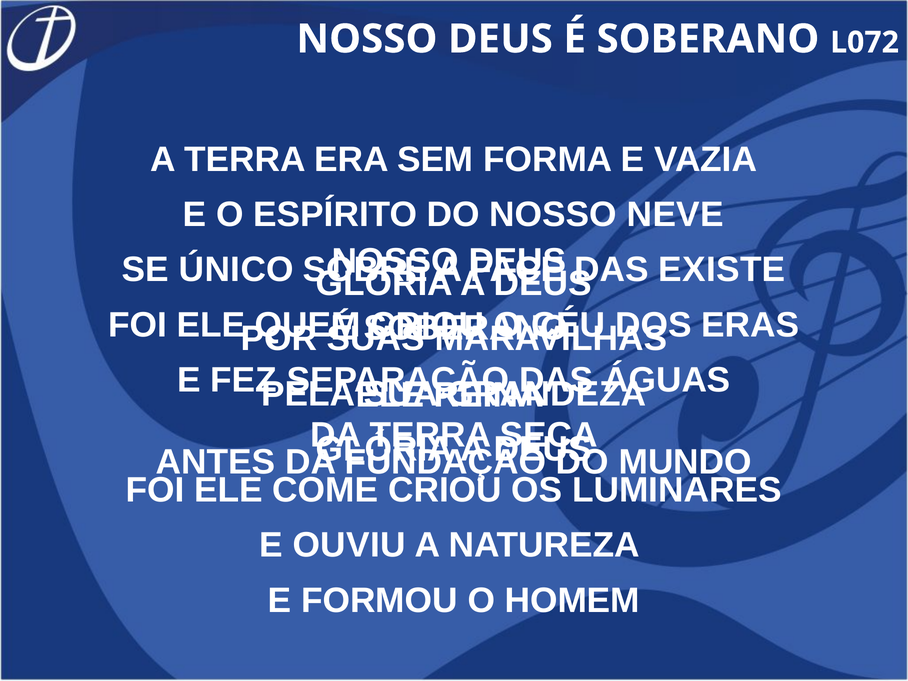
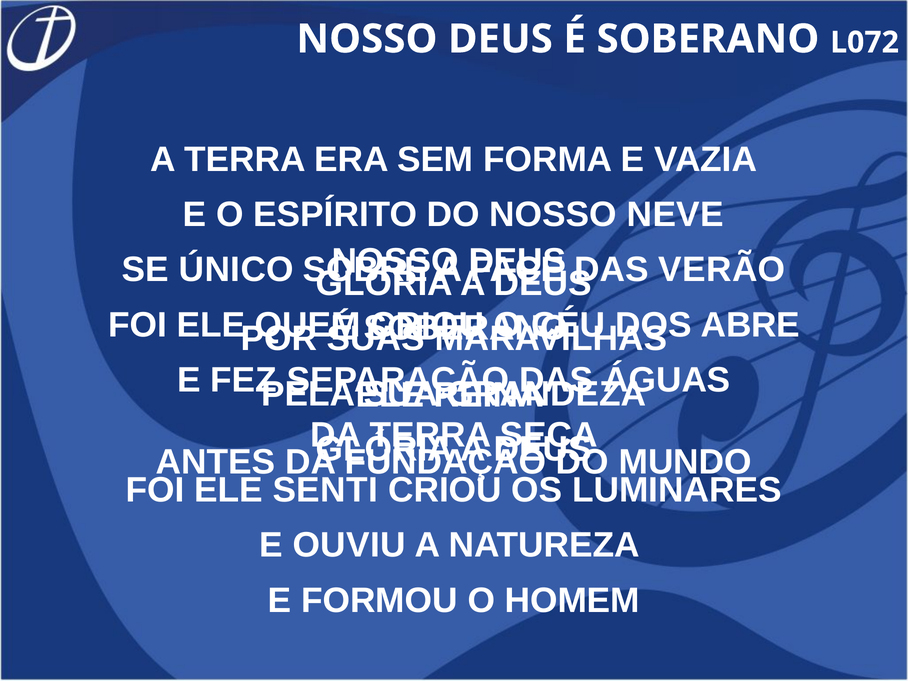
EXISTE: EXISTE -> VERÃO (722, 270)
ERAS: ERAS -> ABRE (750, 325)
COME: COME -> SENTI (325, 490)
